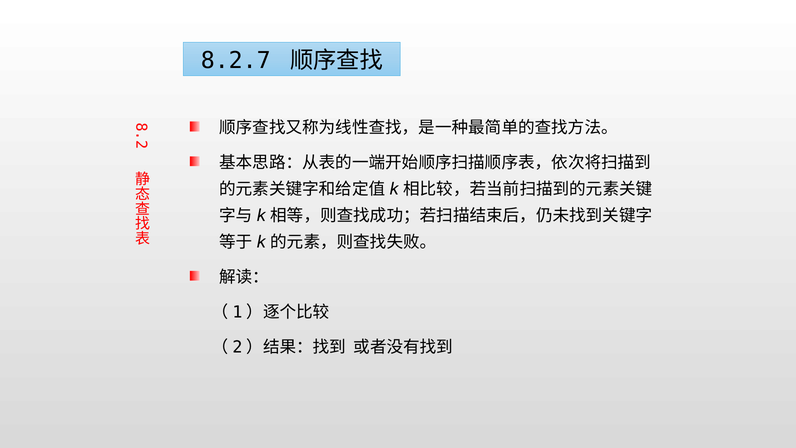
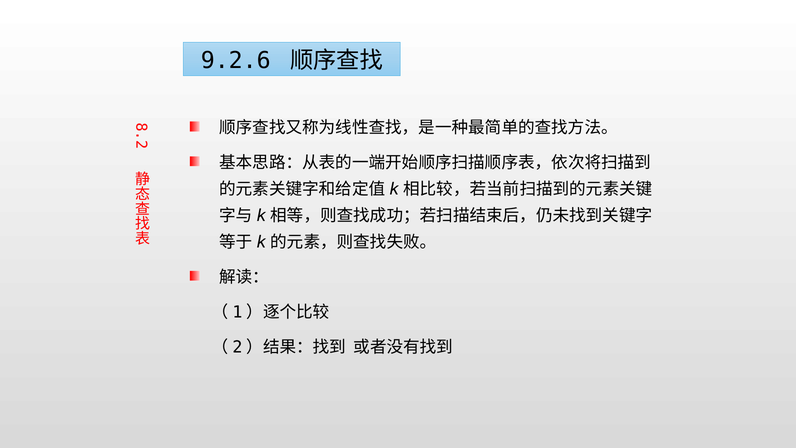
8.2.7: 8.2.7 -> 9.2.6 (236, 60)
